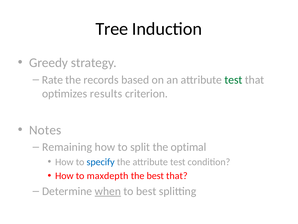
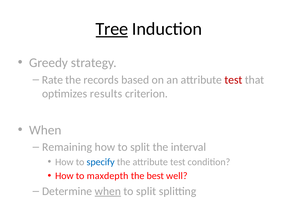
Tree underline: none -> present (112, 29)
test colour: green -> red (233, 80)
Notes: Notes -> When (45, 130)
optimal: optimal -> interval (189, 147)
best that: that -> well (177, 175)
best: best -> split (146, 191)
